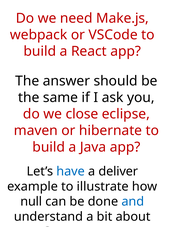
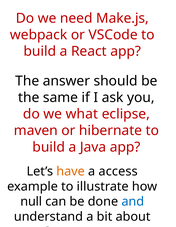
close: close -> what (82, 114)
have colour: blue -> orange (71, 172)
deliver: deliver -> access (118, 172)
